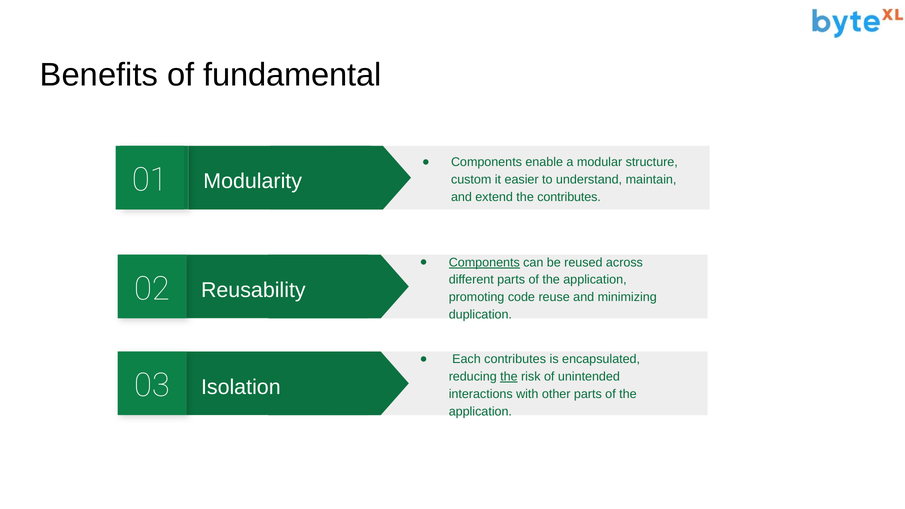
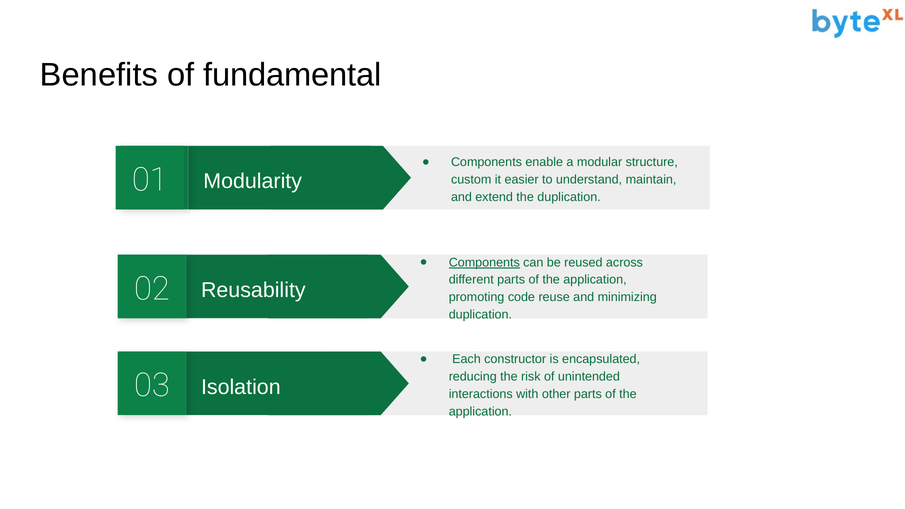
the contributes: contributes -> duplication (569, 197)
Each contributes: contributes -> constructor (515, 359)
the underline: present -> none (509, 377)
